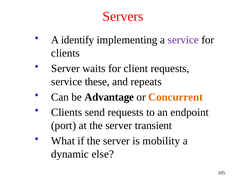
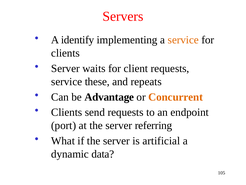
service colour: purple -> orange (183, 40)
transient: transient -> referring (153, 125)
mobility: mobility -> artificial (161, 140)
else: else -> data (103, 154)
